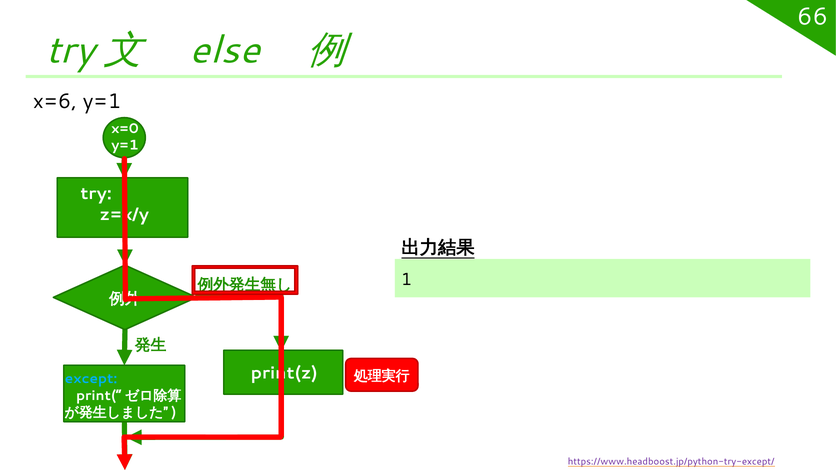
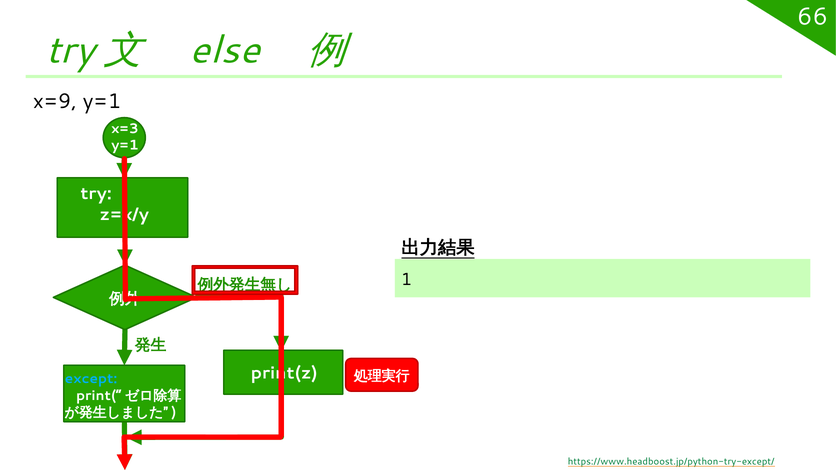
x=6: x=6 -> x=9 (55, 101)
x=0: x=0 -> x=3 (125, 129)
https://www.headboost.jp/python-try-except/ colour: purple -> green (671, 462)
